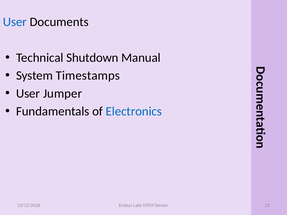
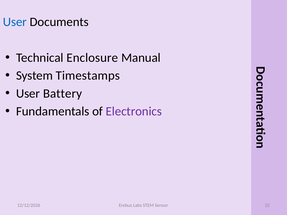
Shutdown: Shutdown -> Enclosure (92, 58)
Jumper: Jumper -> Battery (63, 94)
Electronics colour: blue -> purple (134, 111)
